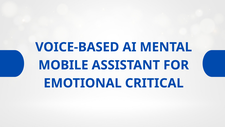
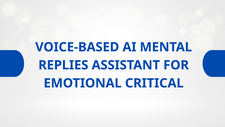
MOBILE: MOBILE -> REPLIES (63, 65)
